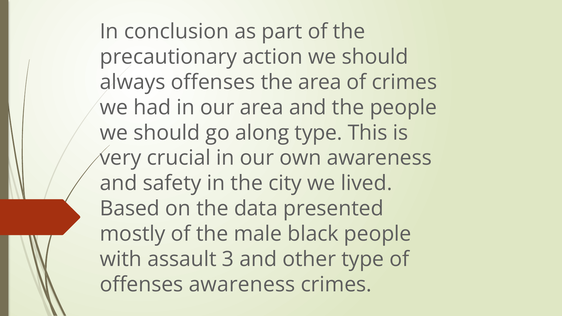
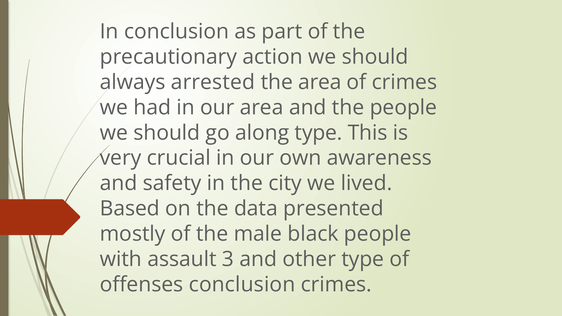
always offenses: offenses -> arrested (213, 82)
offenses awareness: awareness -> conclusion (242, 285)
